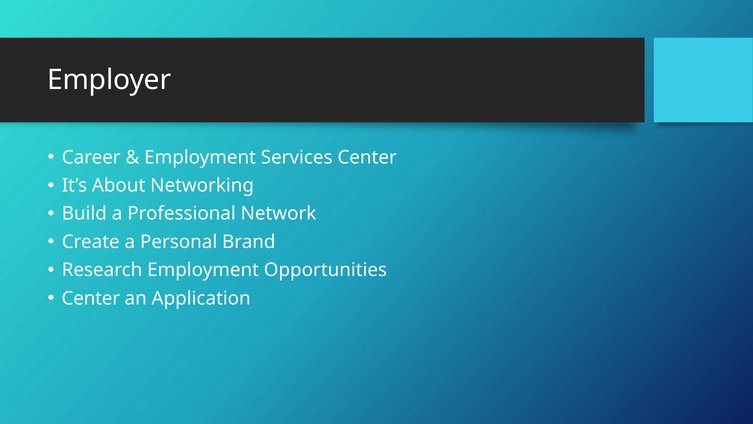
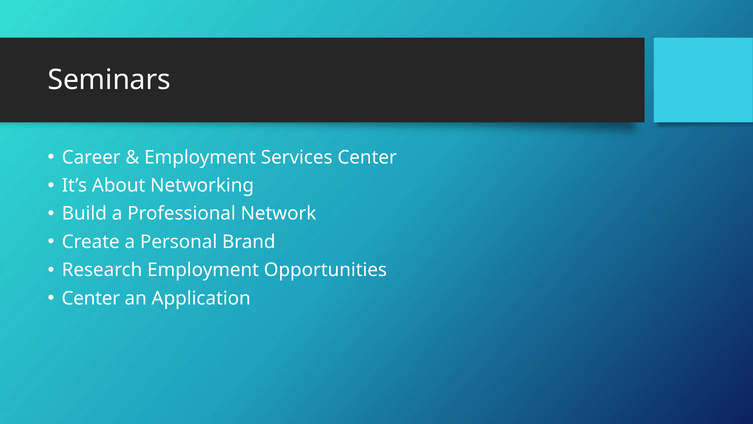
Employer: Employer -> Seminars (109, 80)
